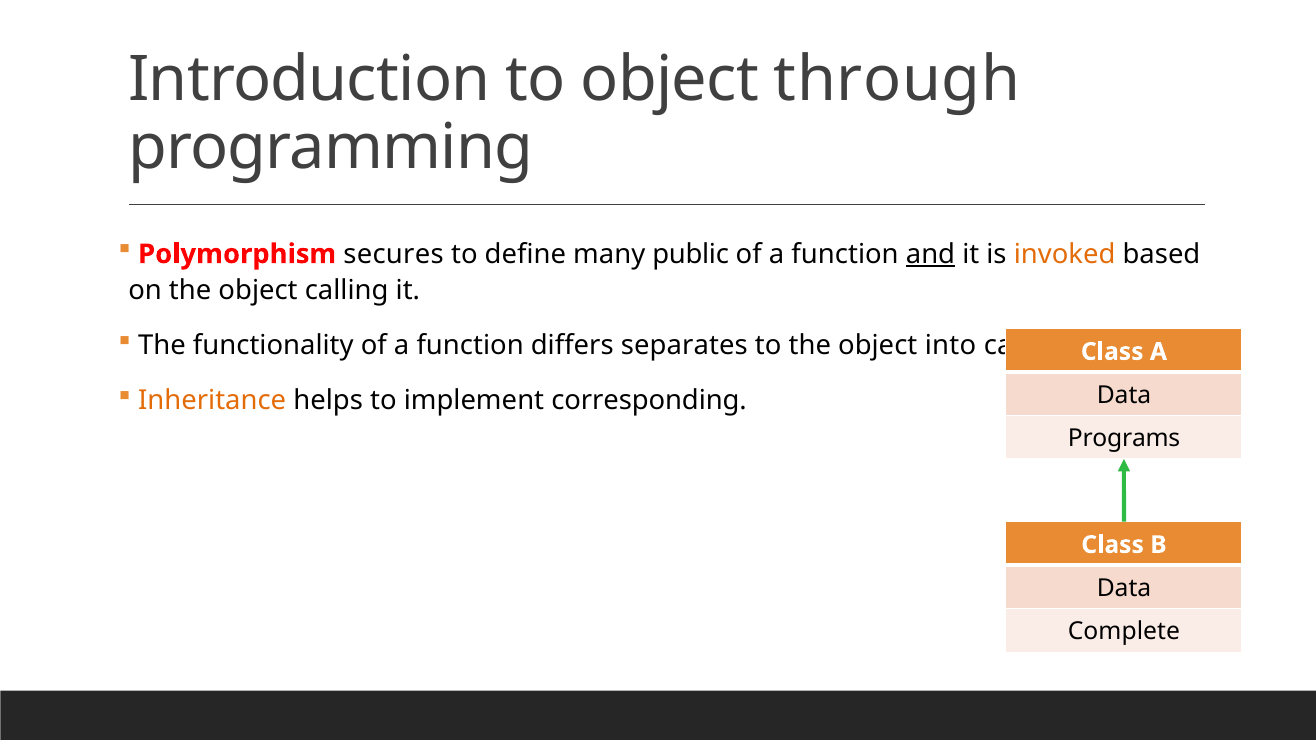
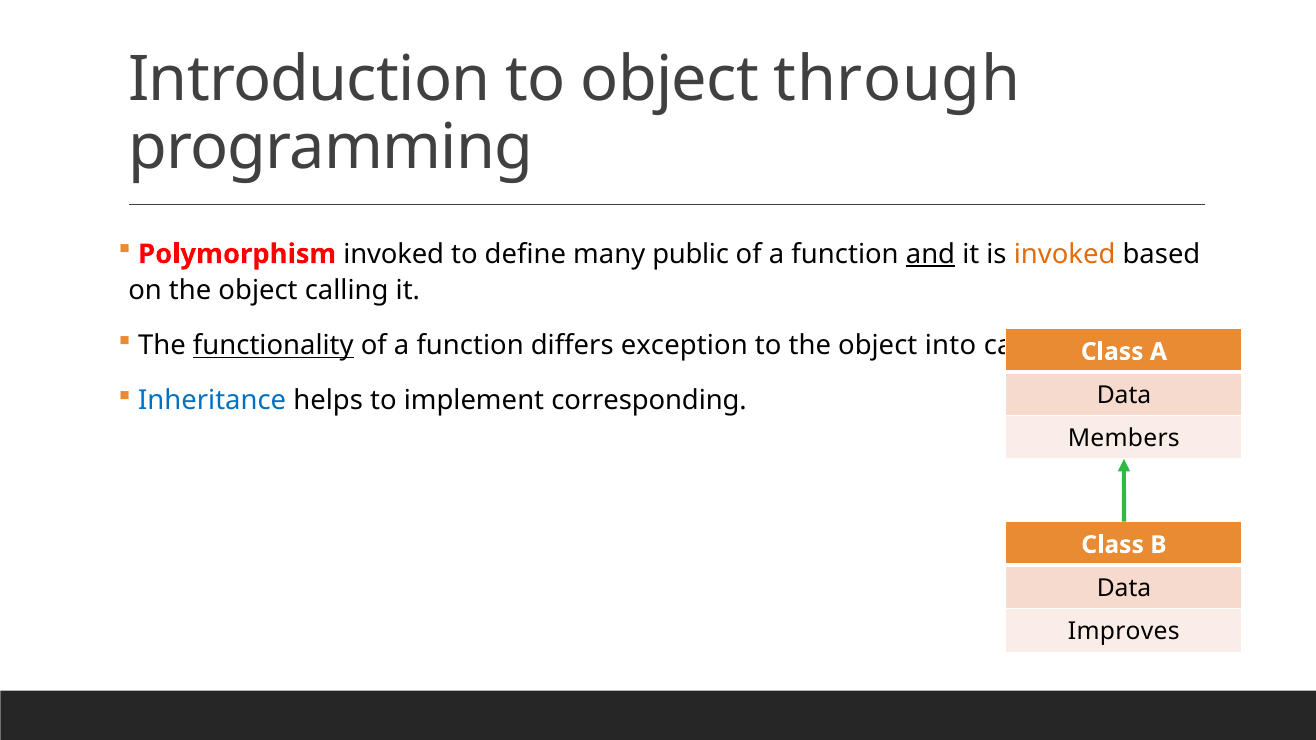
Polymorphism secures: secures -> invoked (394, 254)
functionality underline: none -> present (273, 346)
separates: separates -> exception (684, 346)
Inheritance colour: orange -> blue (212, 401)
Programs: Programs -> Members (1124, 439)
Complete: Complete -> Improves (1124, 632)
